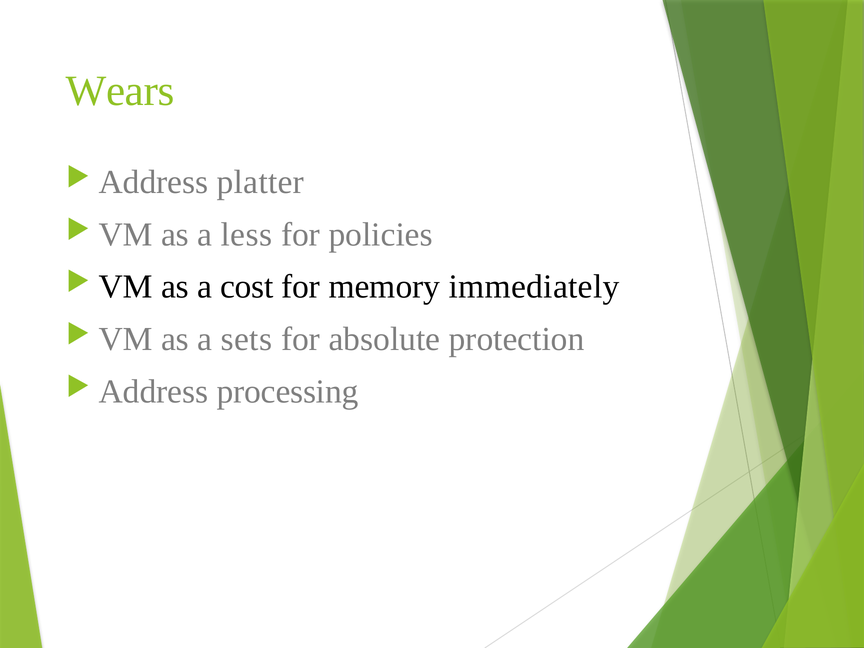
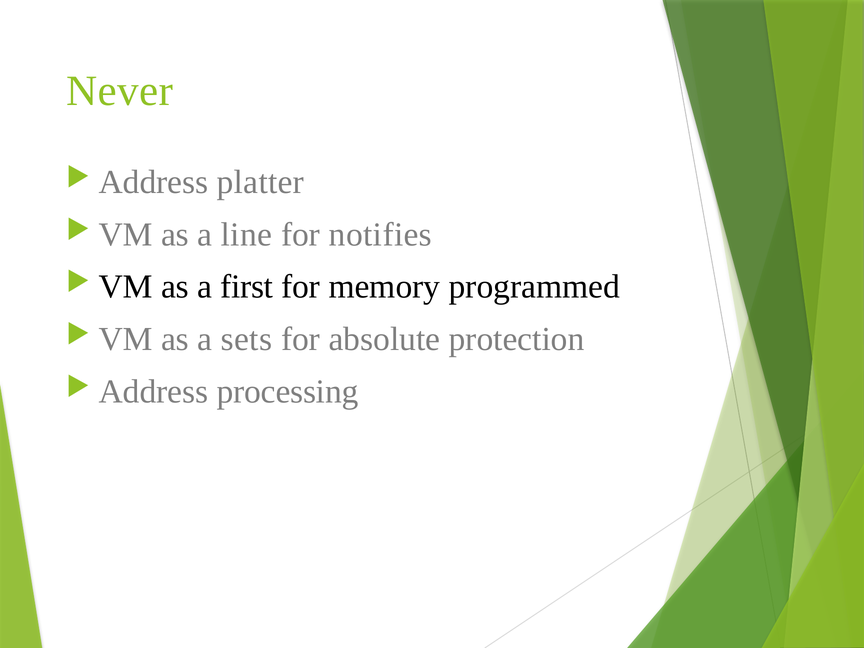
Wears: Wears -> Never (120, 91)
less: less -> line (246, 235)
policies: policies -> notifies (380, 235)
cost: cost -> first (247, 287)
immediately: immediately -> programmed (534, 287)
